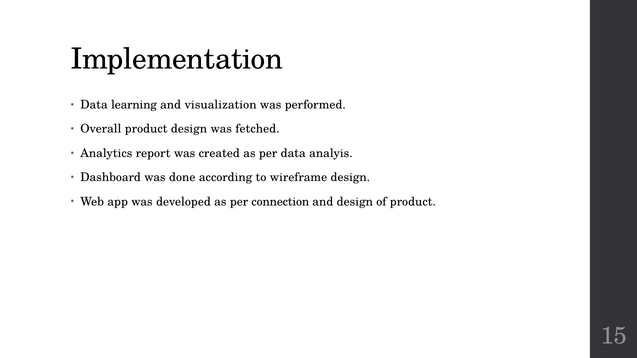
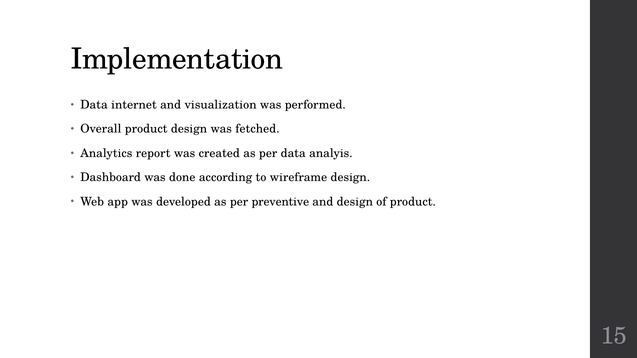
learning: learning -> internet (134, 105)
connection: connection -> preventive (280, 202)
